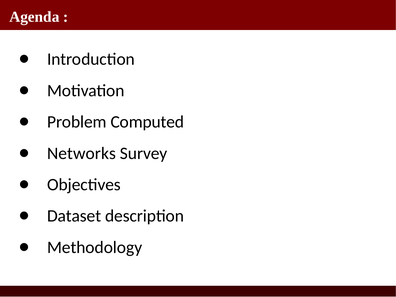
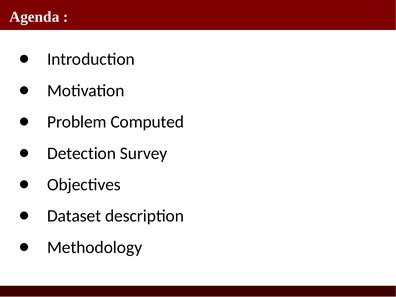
Networks: Networks -> Detection (82, 153)
